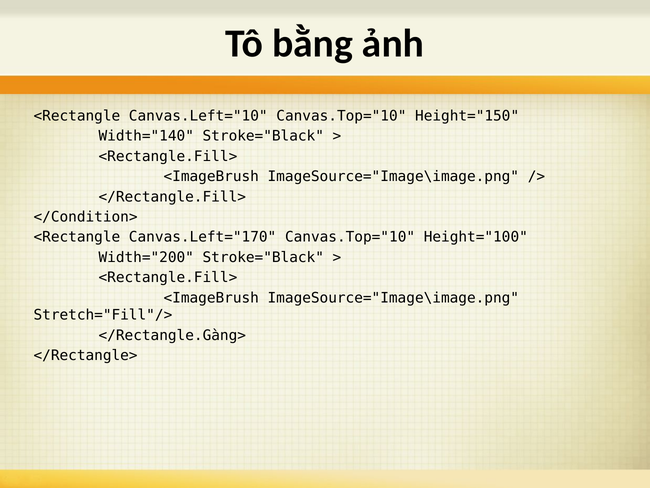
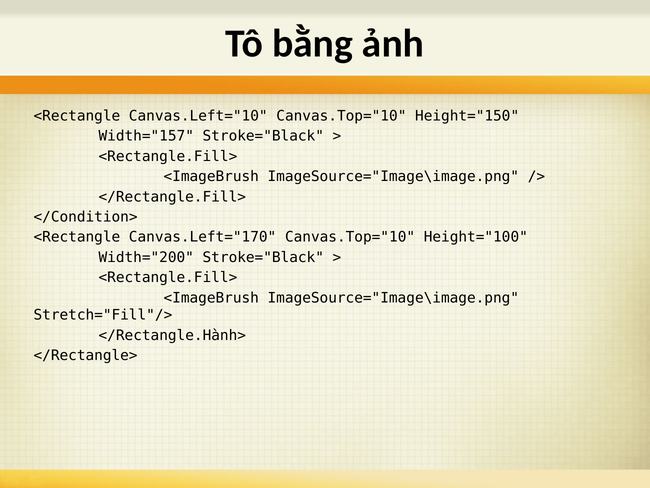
Width="140: Width="140 -> Width="157 (146, 136)
</Rectangle.Gàng>: </Rectangle.Gàng> -> </Rectangle.Hành> (172, 335)
